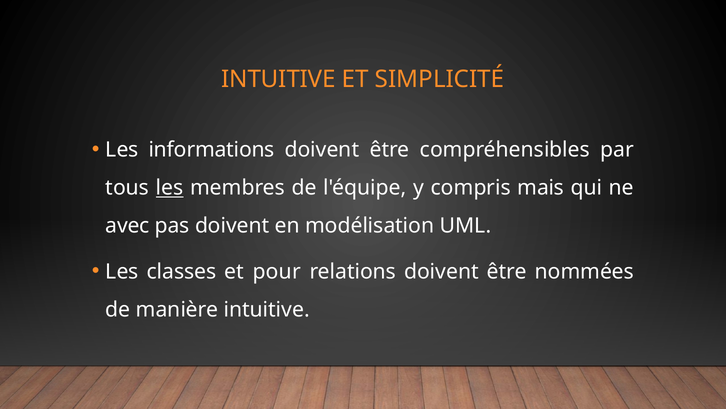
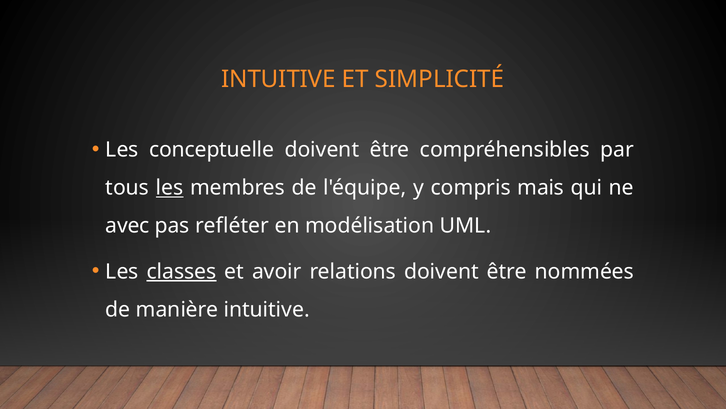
informations: informations -> conceptuelle (212, 150)
pas doivent: doivent -> refléter (232, 226)
classes underline: none -> present (182, 271)
pour: pour -> avoir (277, 271)
